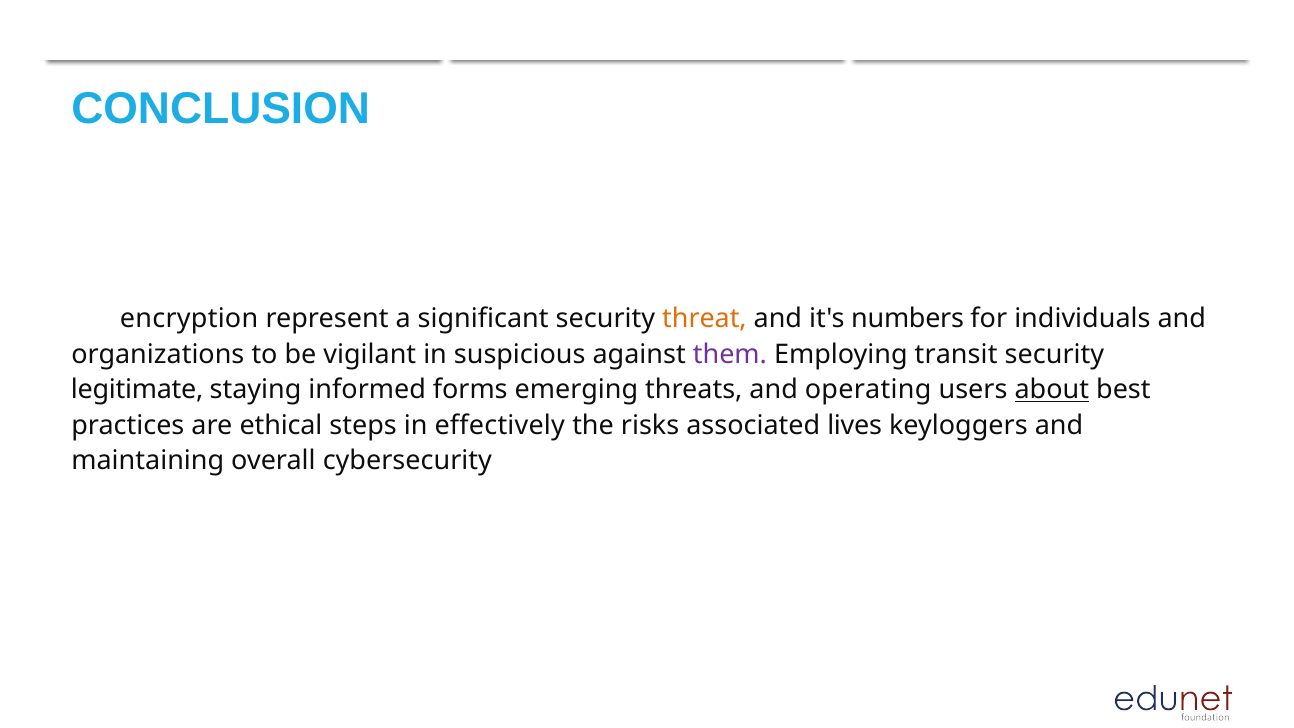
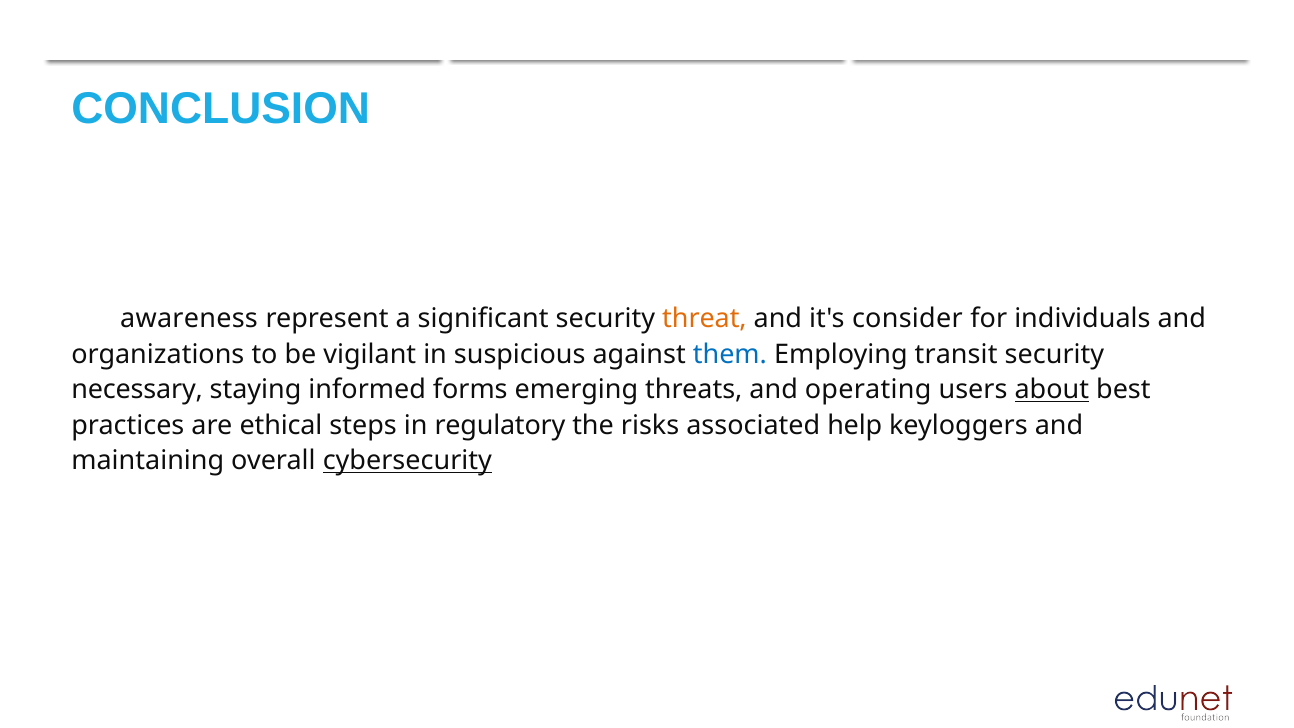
encryption: encryption -> awareness (189, 318)
numbers: numbers -> consider (907, 318)
them colour: purple -> blue (730, 354)
legitimate: legitimate -> necessary (137, 390)
effectively: effectively -> regulatory (500, 425)
lives: lives -> help (855, 425)
cybersecurity underline: none -> present (407, 461)
